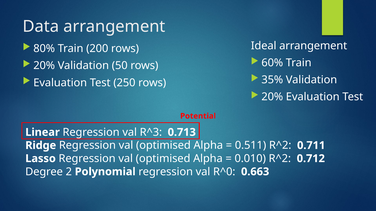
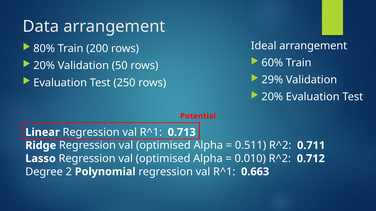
35%: 35% -> 29% (272, 80)
Linear Regression val R^3: R^3 -> R^1 (151, 133)
Polynomial regression val R^0: R^0 -> R^1 (224, 172)
